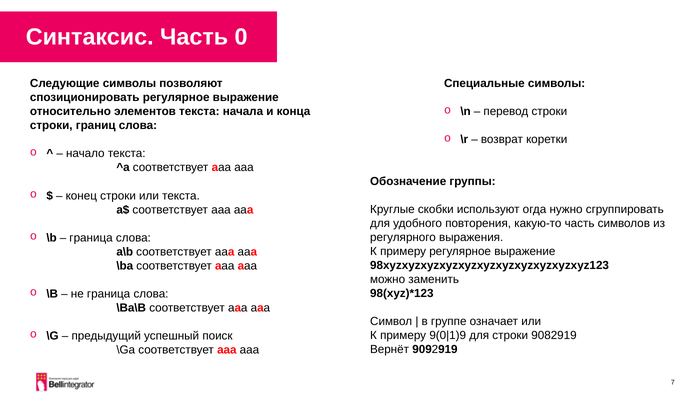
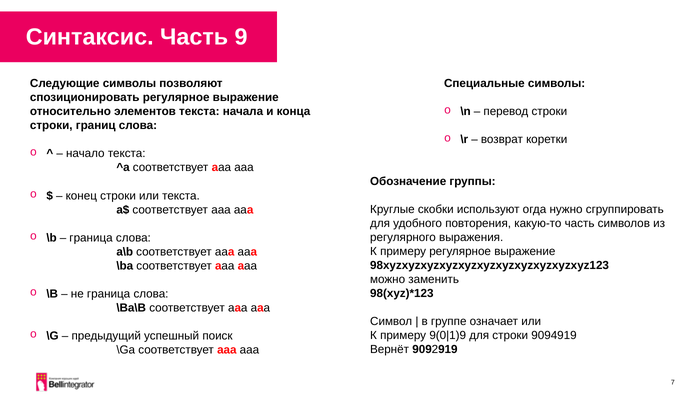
0: 0 -> 9 (241, 37)
9082919: 9082919 -> 9094919 (554, 335)
